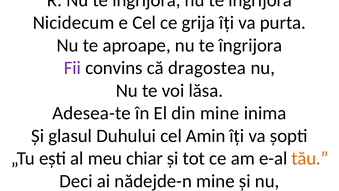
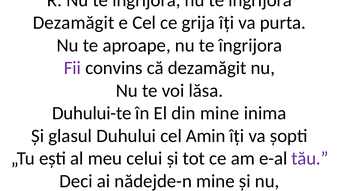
Nicidecum: Nicidecum -> Dezamăgit (74, 23)
că dragostea: dragostea -> dezamăgit (207, 68)
Adesea-te: Adesea-te -> Duhului-te (92, 113)
chiar: chiar -> celui (144, 158)
tău colour: orange -> purple (310, 158)
